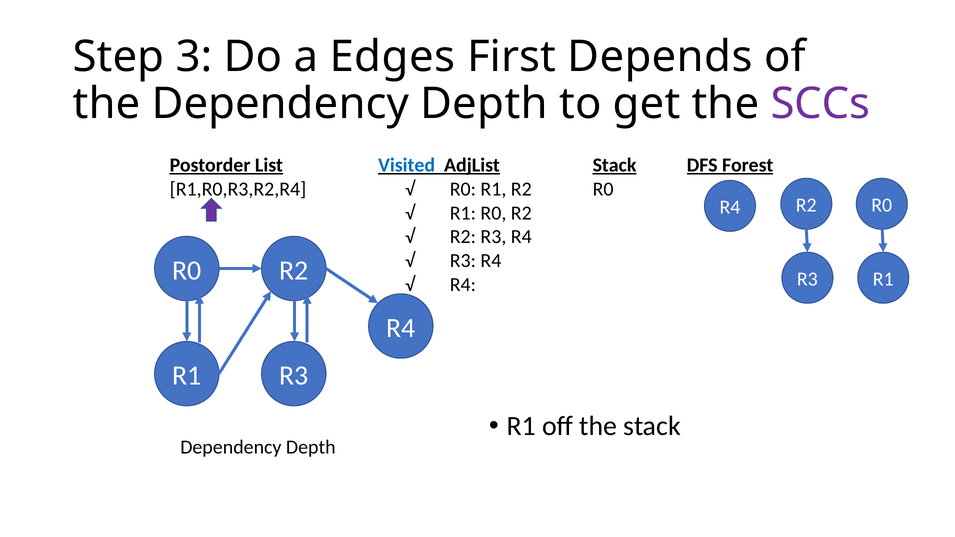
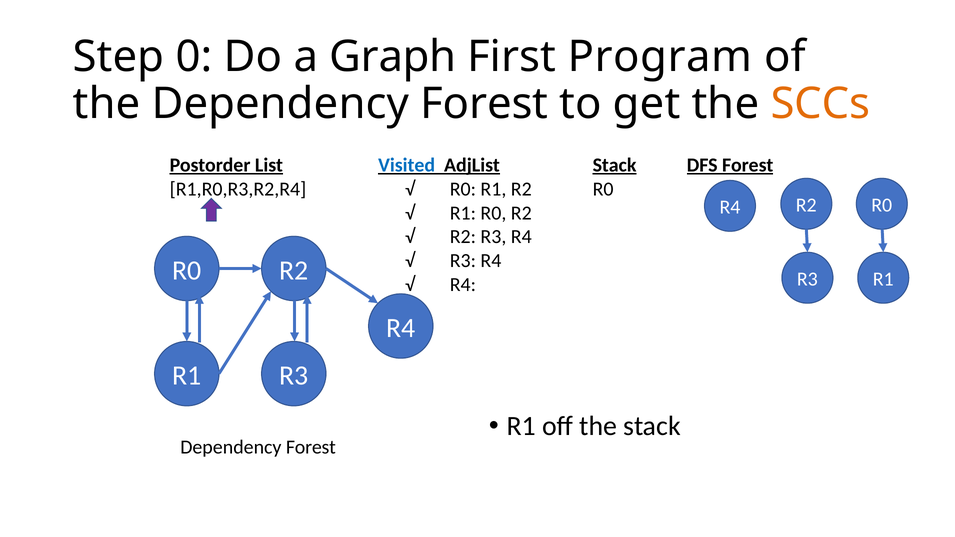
3: 3 -> 0 (194, 57)
Edges: Edges -> Graph (393, 57)
Depends: Depends -> Program (660, 57)
the Dependency Depth: Depth -> Forest (484, 104)
SCCs colour: purple -> orange (820, 104)
Depth: Depth -> Forest (311, 447)
